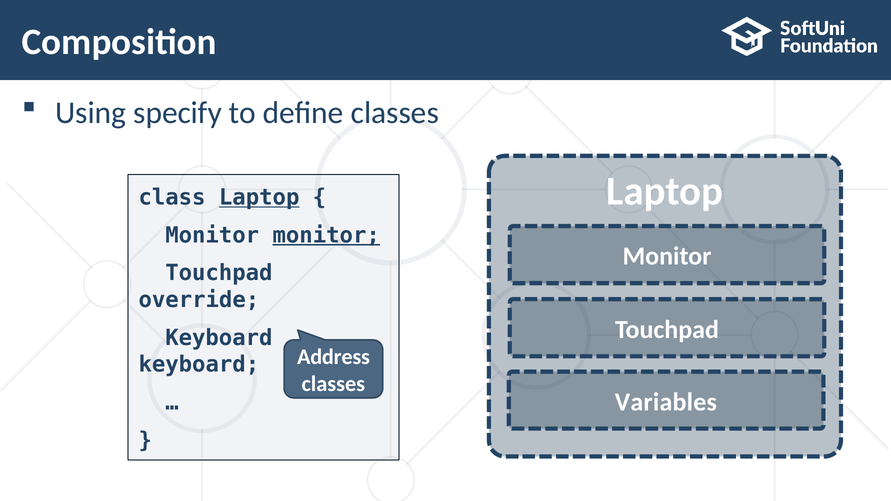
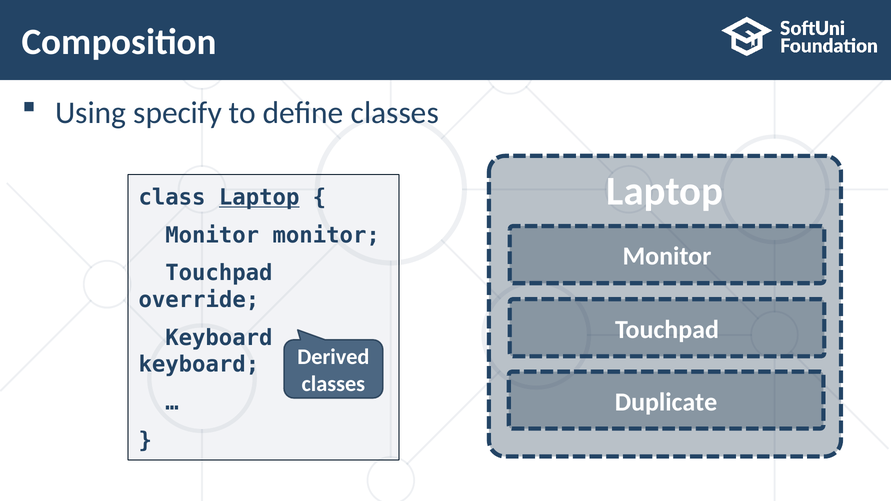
monitor underline: present -> none (326, 235)
Address: Address -> Derived (333, 357)
Variables: Variables -> Duplicate (666, 402)
